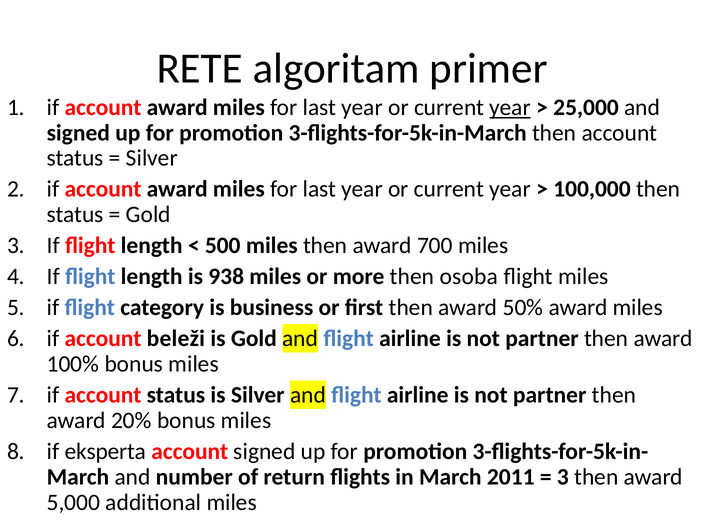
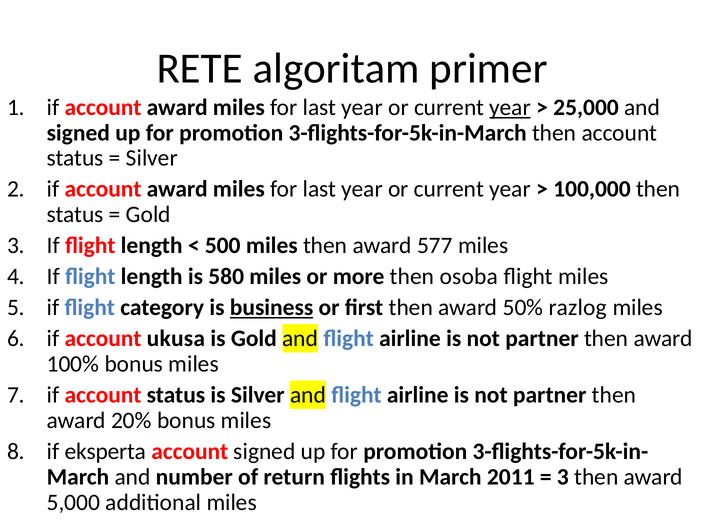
700: 700 -> 577 (435, 246)
938: 938 -> 580 (226, 277)
business underline: none -> present (272, 308)
50% award: award -> razlog (578, 308)
beleži: beleži -> ukusa (176, 339)
